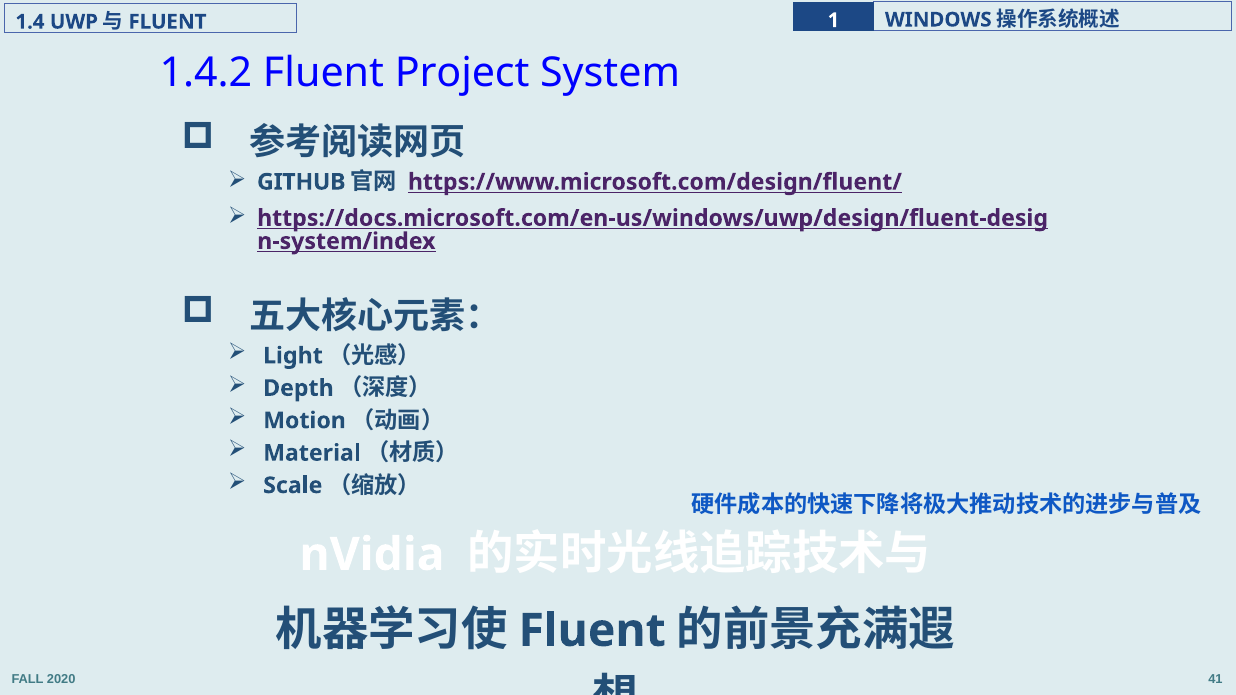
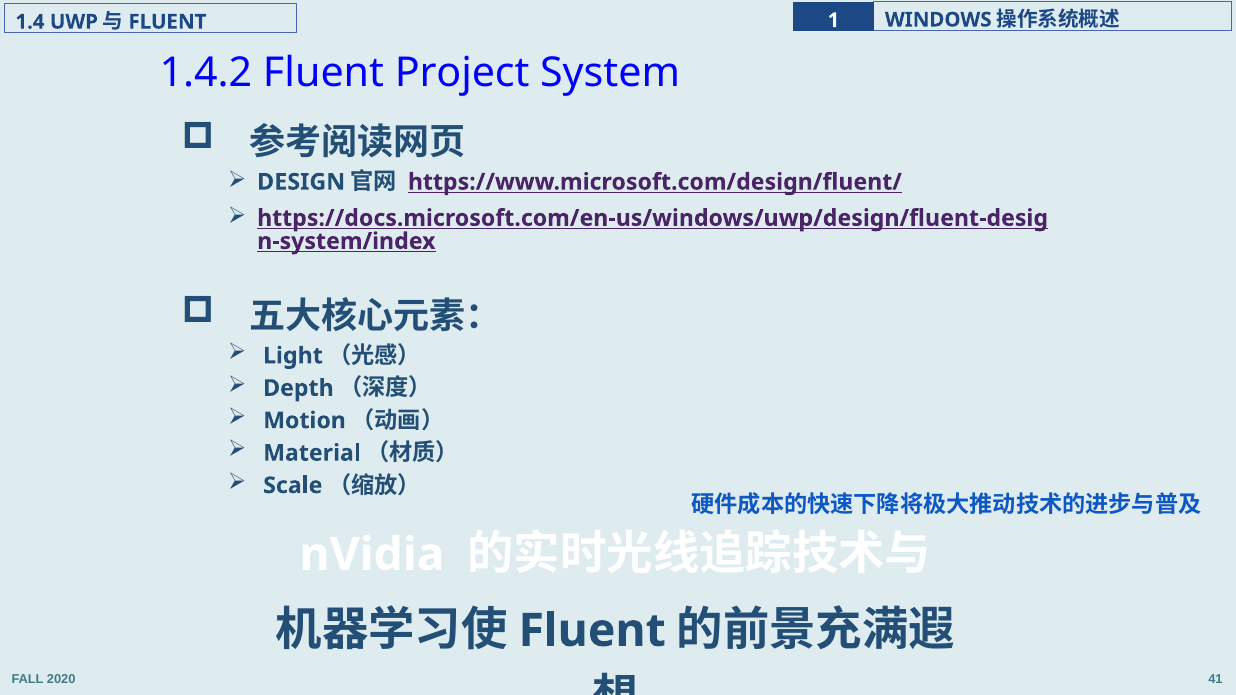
GITHUB: GITHUB -> DESIGN (301, 182)
